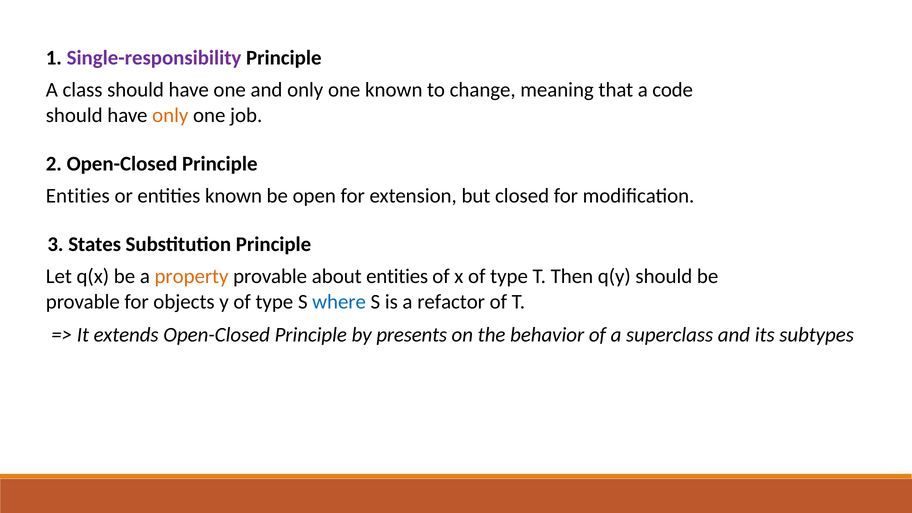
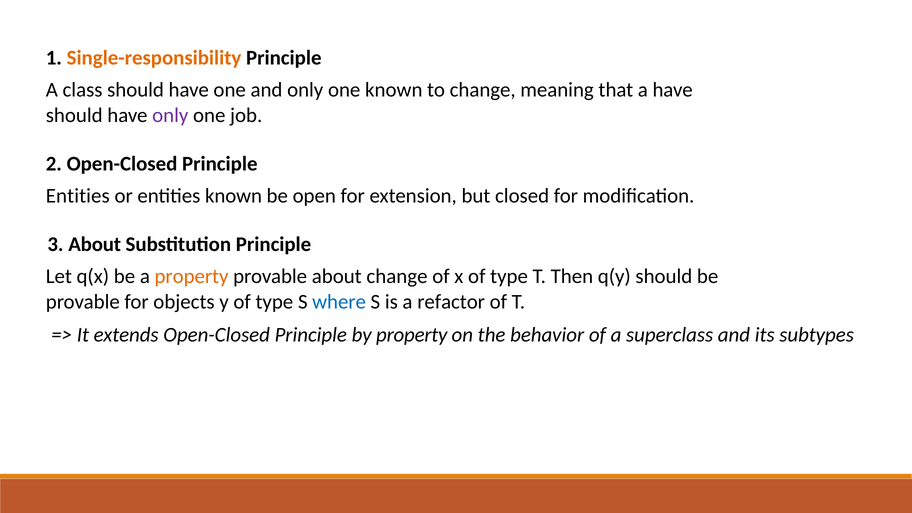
Single-responsibility colour: purple -> orange (154, 58)
a code: code -> have (673, 90)
only colour: orange -> purple (170, 115)
3 States: States -> About (95, 244)
about entities: entities -> change (397, 277)
by presents: presents -> property (412, 335)
